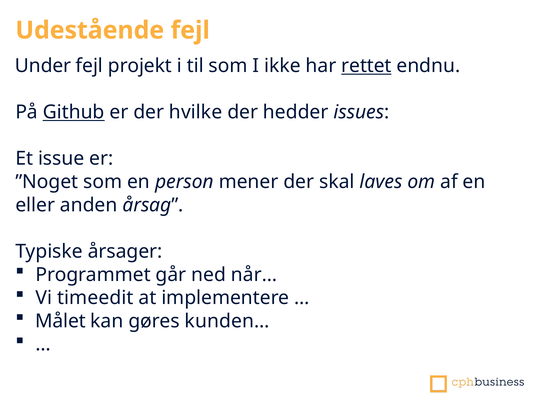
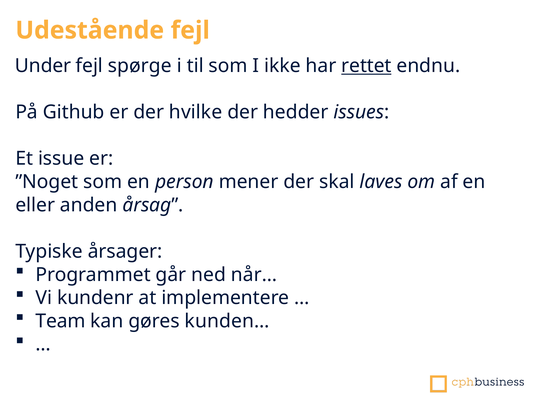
projekt: projekt -> spørge (140, 66)
Github underline: present -> none (74, 112)
timeedit: timeedit -> kundenr (95, 298)
Målet: Målet -> Team (61, 321)
